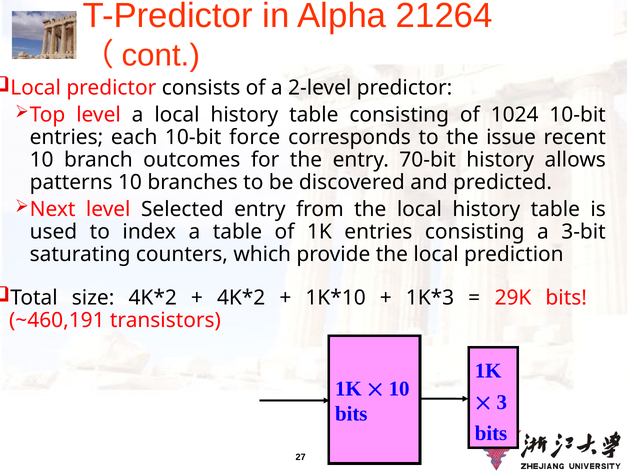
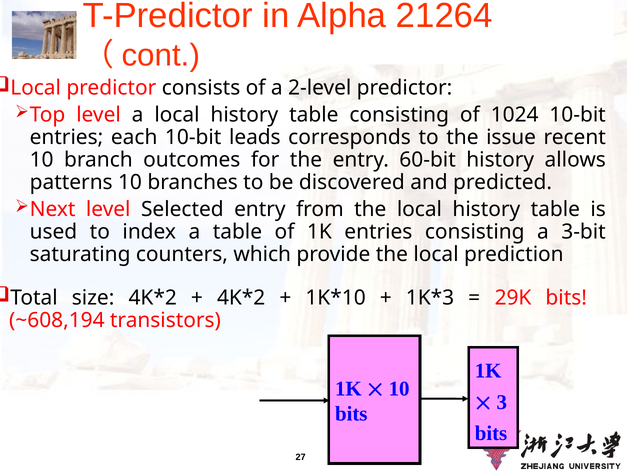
force: force -> leads (255, 137)
70-bit: 70-bit -> 60-bit (428, 160)
~460,191: ~460,191 -> ~608,194 (57, 320)
